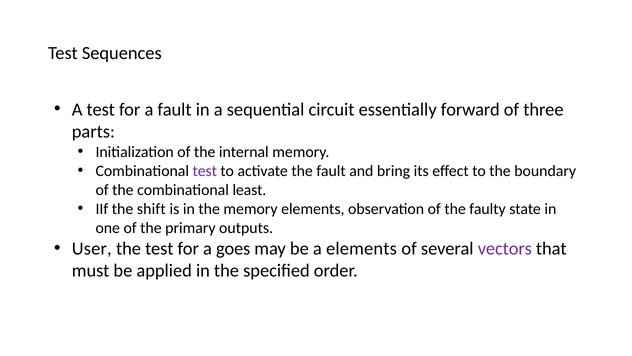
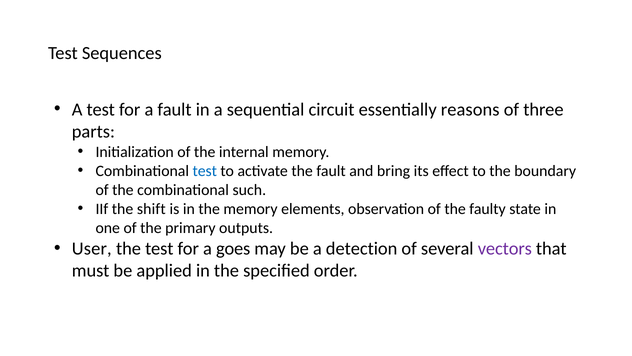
forward: forward -> reasons (470, 109)
test colour: purple -> blue (205, 171)
least: least -> such (249, 190)
a elements: elements -> detection (362, 248)
